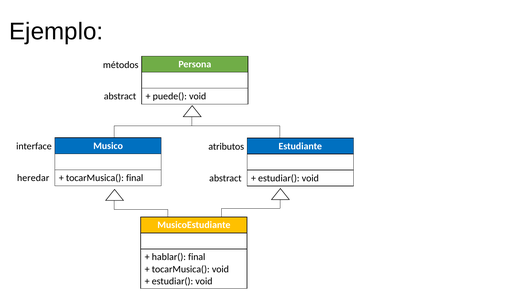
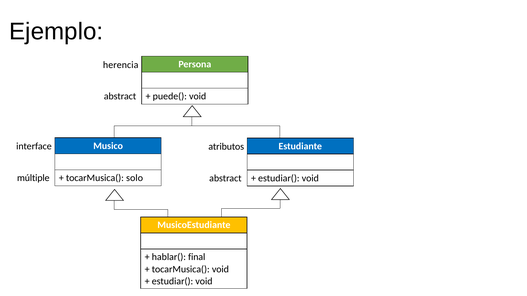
métodos: métodos -> herencia (121, 65)
tocarMusica( final: final -> solo (135, 178)
heredar: heredar -> múltiple (33, 178)
